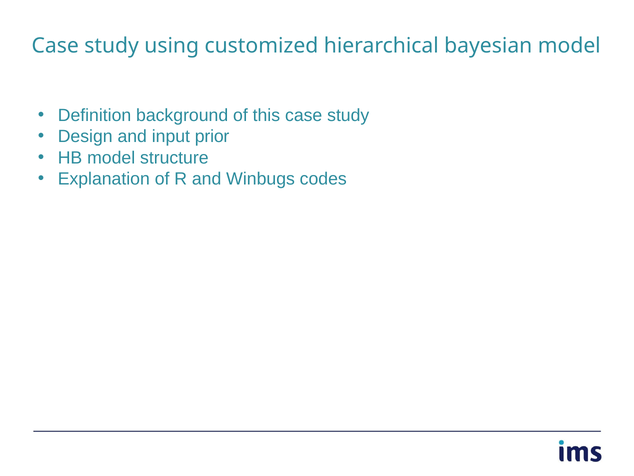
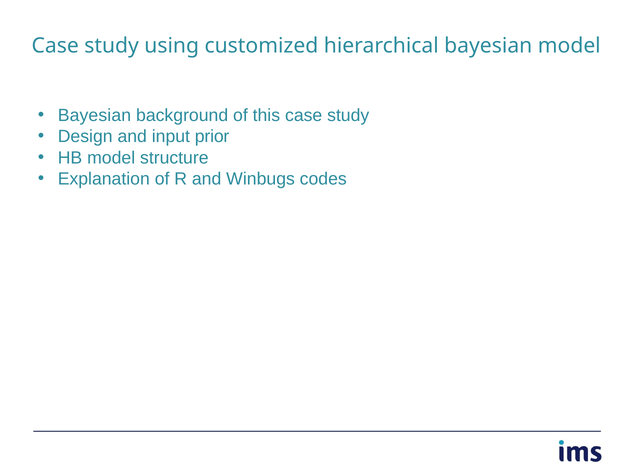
Definition: Definition -> Bayesian (94, 115)
